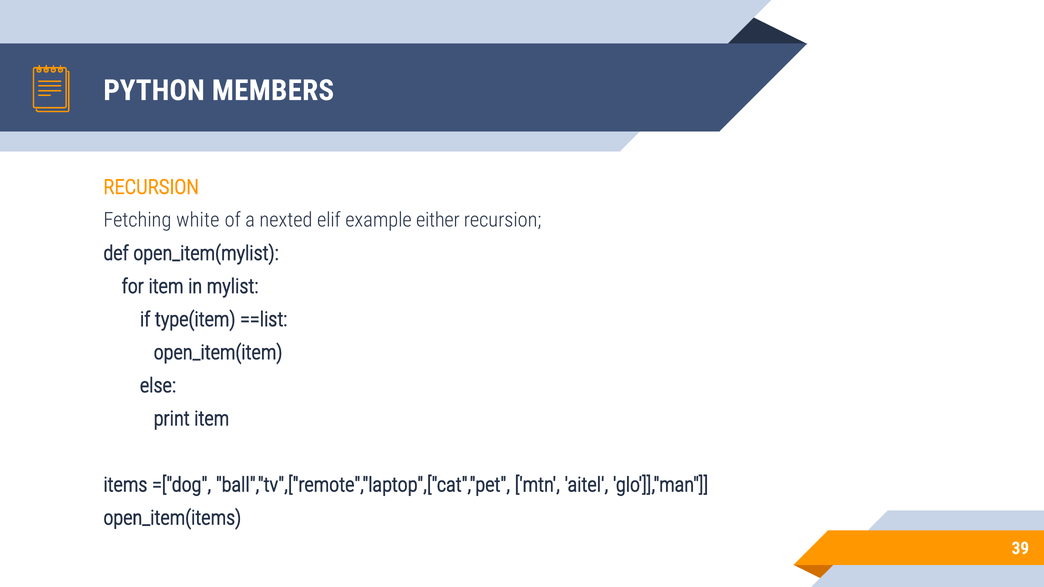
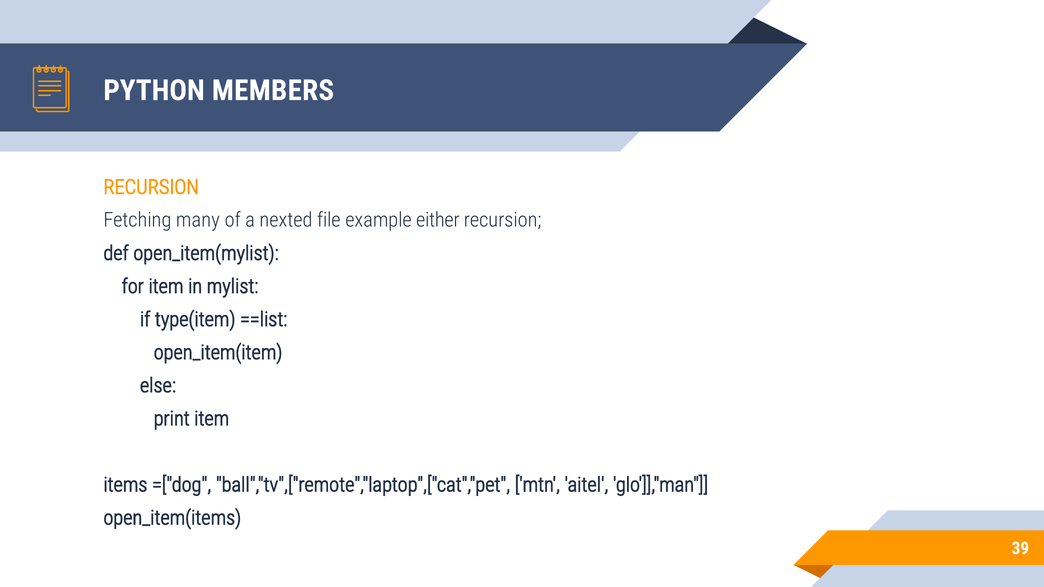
white: white -> many (198, 220)
elif: elif -> file (329, 220)
